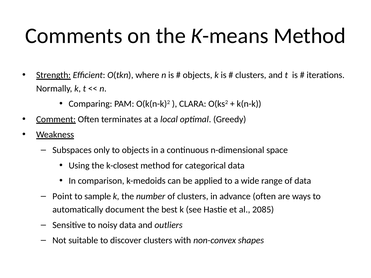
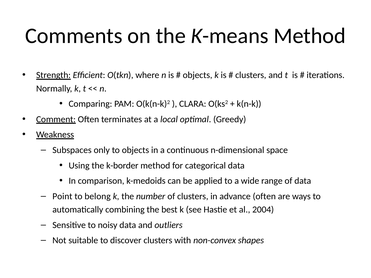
k-closest: k-closest -> k-border (122, 166)
sample: sample -> belong (98, 196)
document: document -> combining (125, 210)
2085: 2085 -> 2004 (263, 210)
